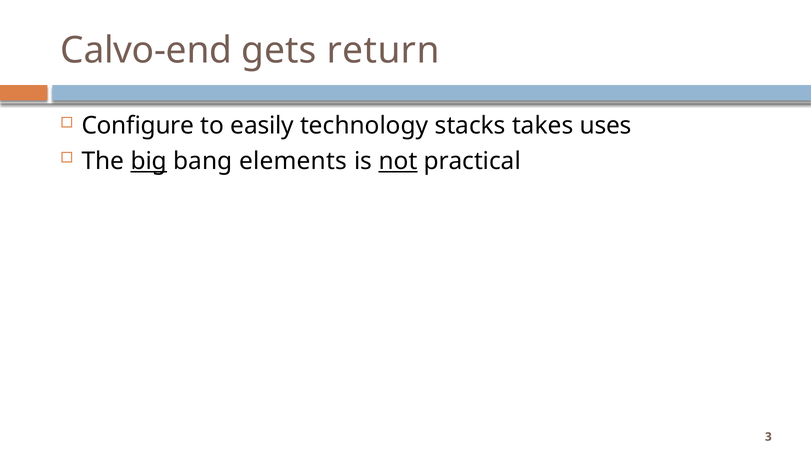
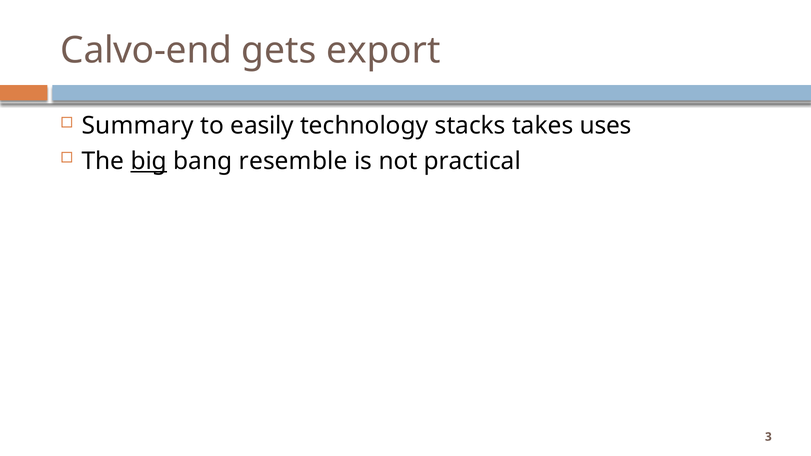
return: return -> export (383, 51)
Configure: Configure -> Summary (138, 126)
elements: elements -> resemble (293, 161)
not underline: present -> none (398, 161)
